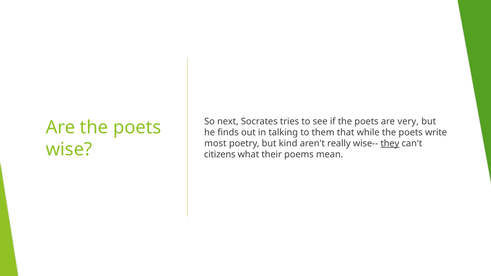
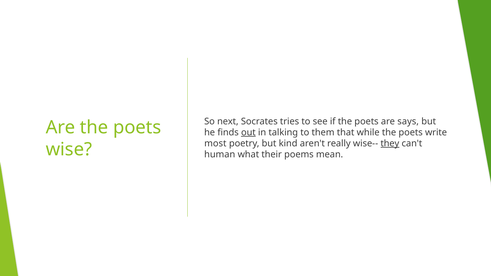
very: very -> says (408, 121)
out underline: none -> present (248, 132)
citizens: citizens -> human (220, 155)
